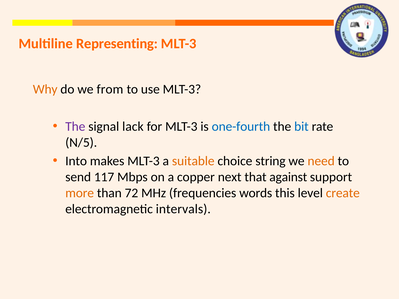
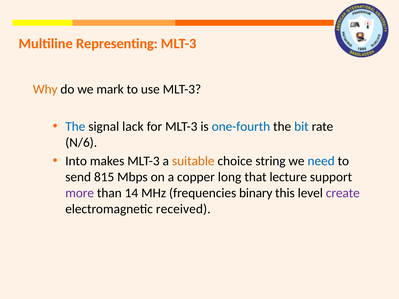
from: from -> mark (110, 89)
The colour: purple -> blue (75, 127)
N/5: N/5 -> N/6 (81, 143)
need colour: orange -> blue (321, 161)
117: 117 -> 815 (104, 177)
next: next -> long (230, 177)
against: against -> lecture (288, 177)
more colour: orange -> purple (80, 193)
72: 72 -> 14 (131, 193)
words: words -> binary (256, 193)
create colour: orange -> purple (343, 193)
intervals: intervals -> received (183, 209)
